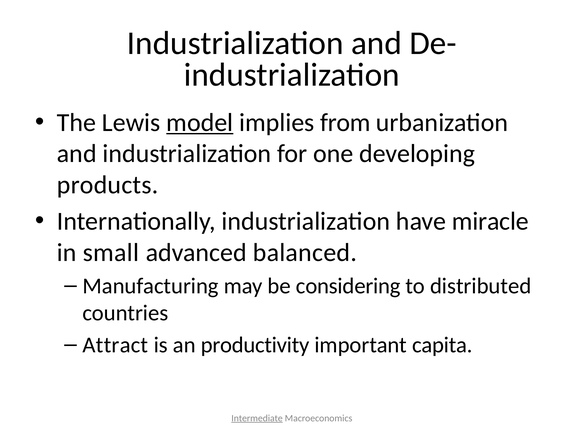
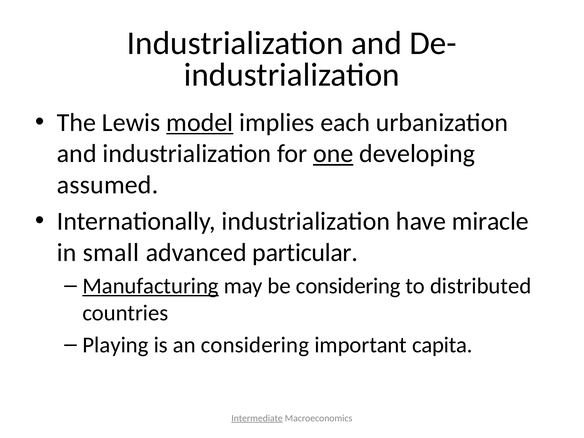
from: from -> each (345, 123)
one underline: none -> present (333, 154)
products: products -> assumed (108, 185)
balanced: balanced -> particular (305, 252)
Manufacturing underline: none -> present (151, 286)
Attract: Attract -> Playing (116, 345)
an productivity: productivity -> considering (255, 345)
